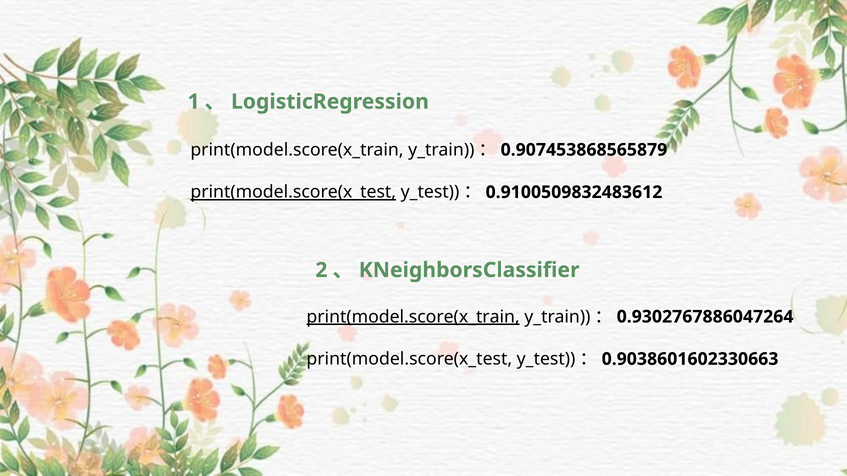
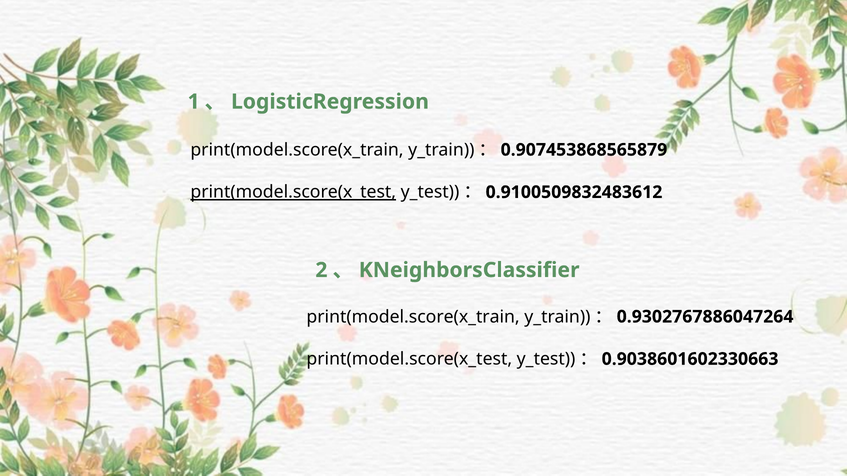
print(model.score(x_train underline: present -> none (413, 317)
